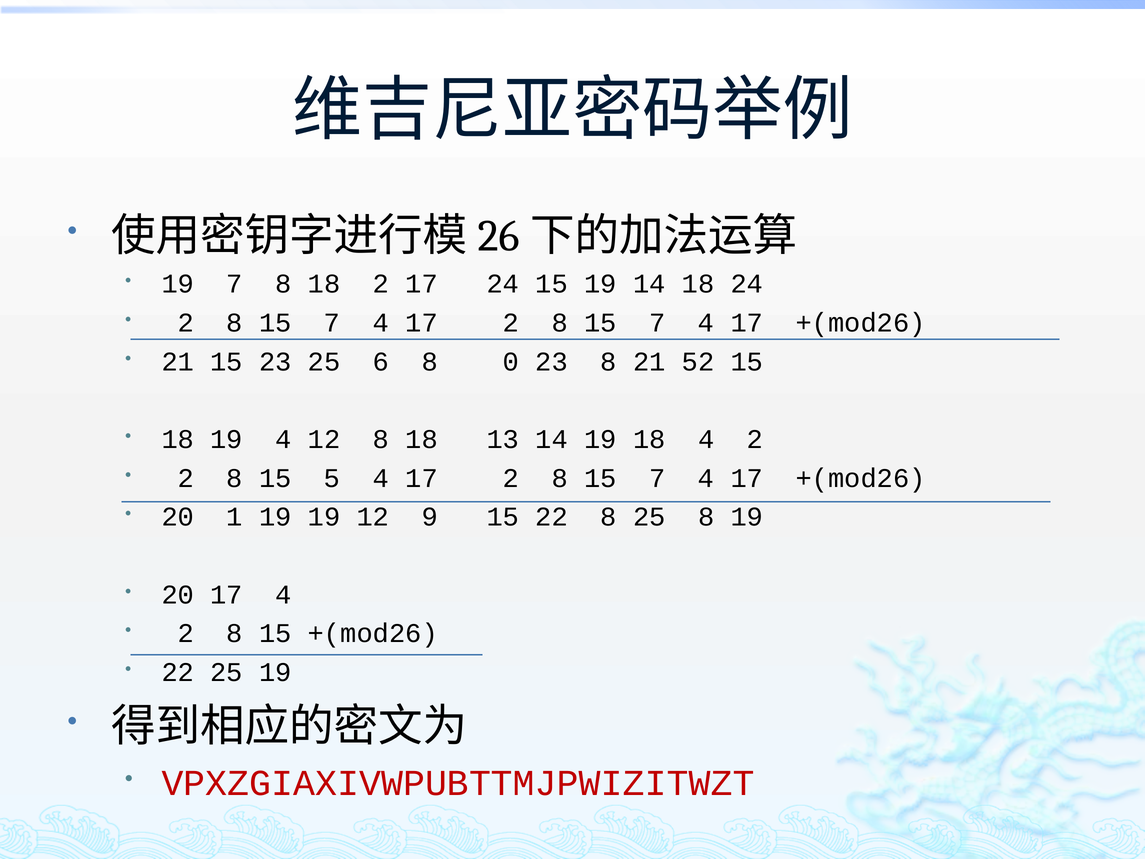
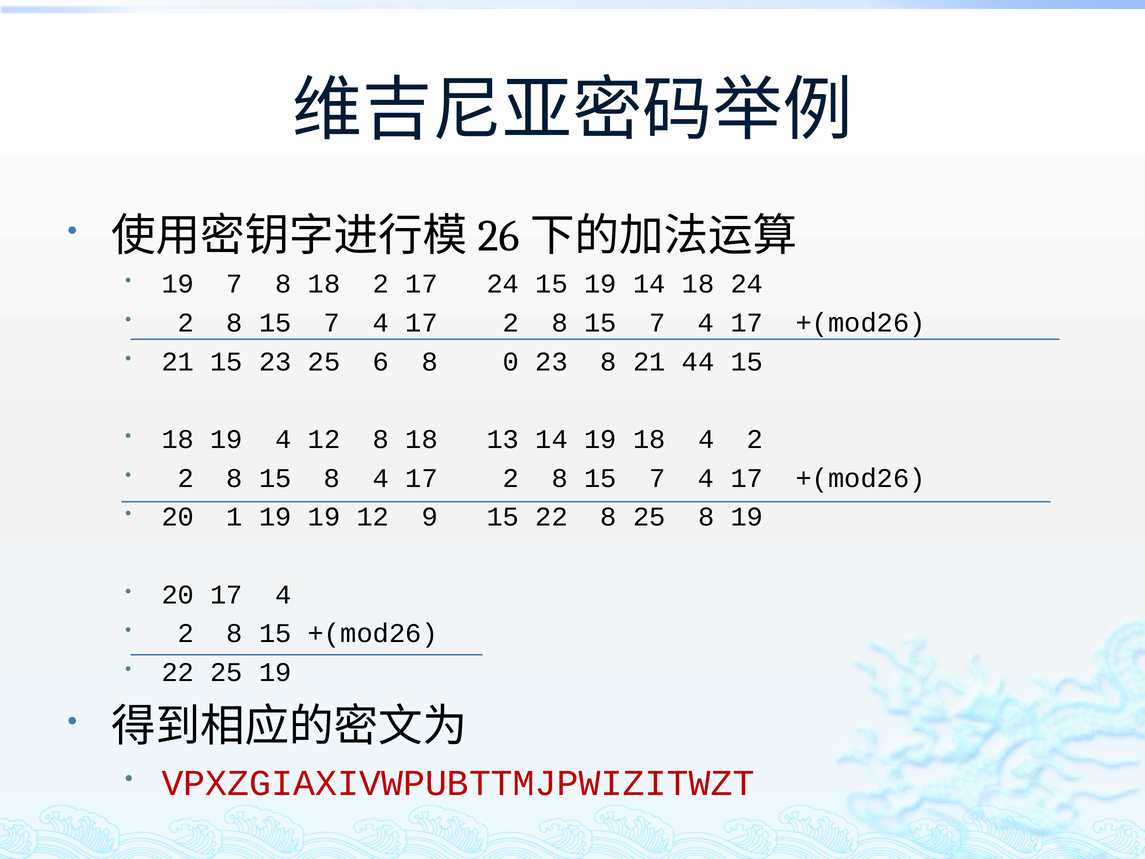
52: 52 -> 44 (698, 362)
15 5: 5 -> 8 (332, 478)
